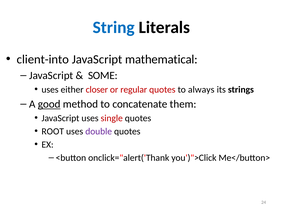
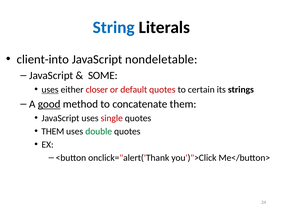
mathematical: mathematical -> nondeletable (161, 59)
uses underline: none -> present (50, 90)
regular: regular -> default (134, 90)
always: always -> certain (201, 90)
ROOT: ROOT -> THEM (53, 131)
double colour: purple -> green (99, 131)
